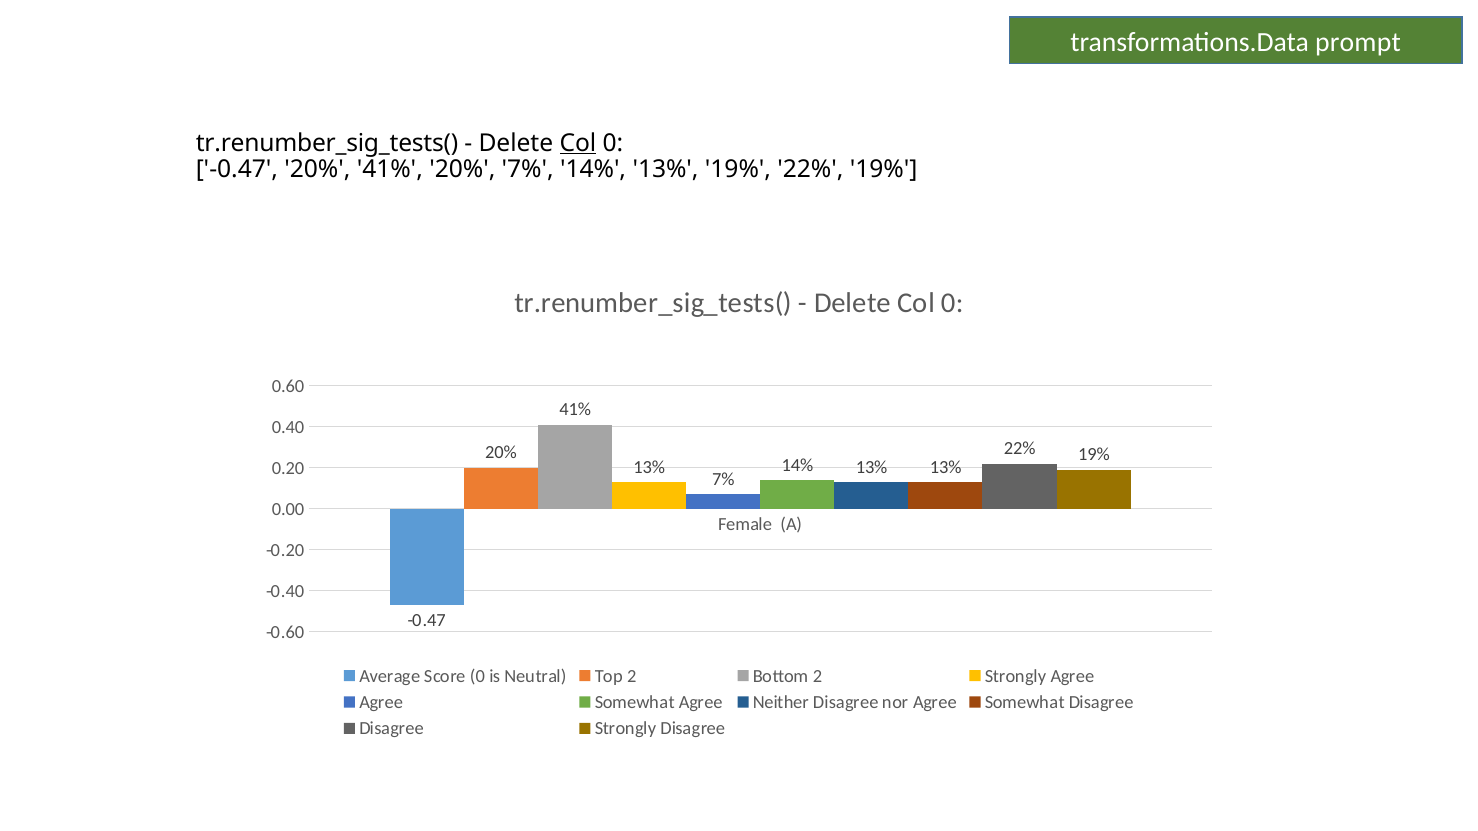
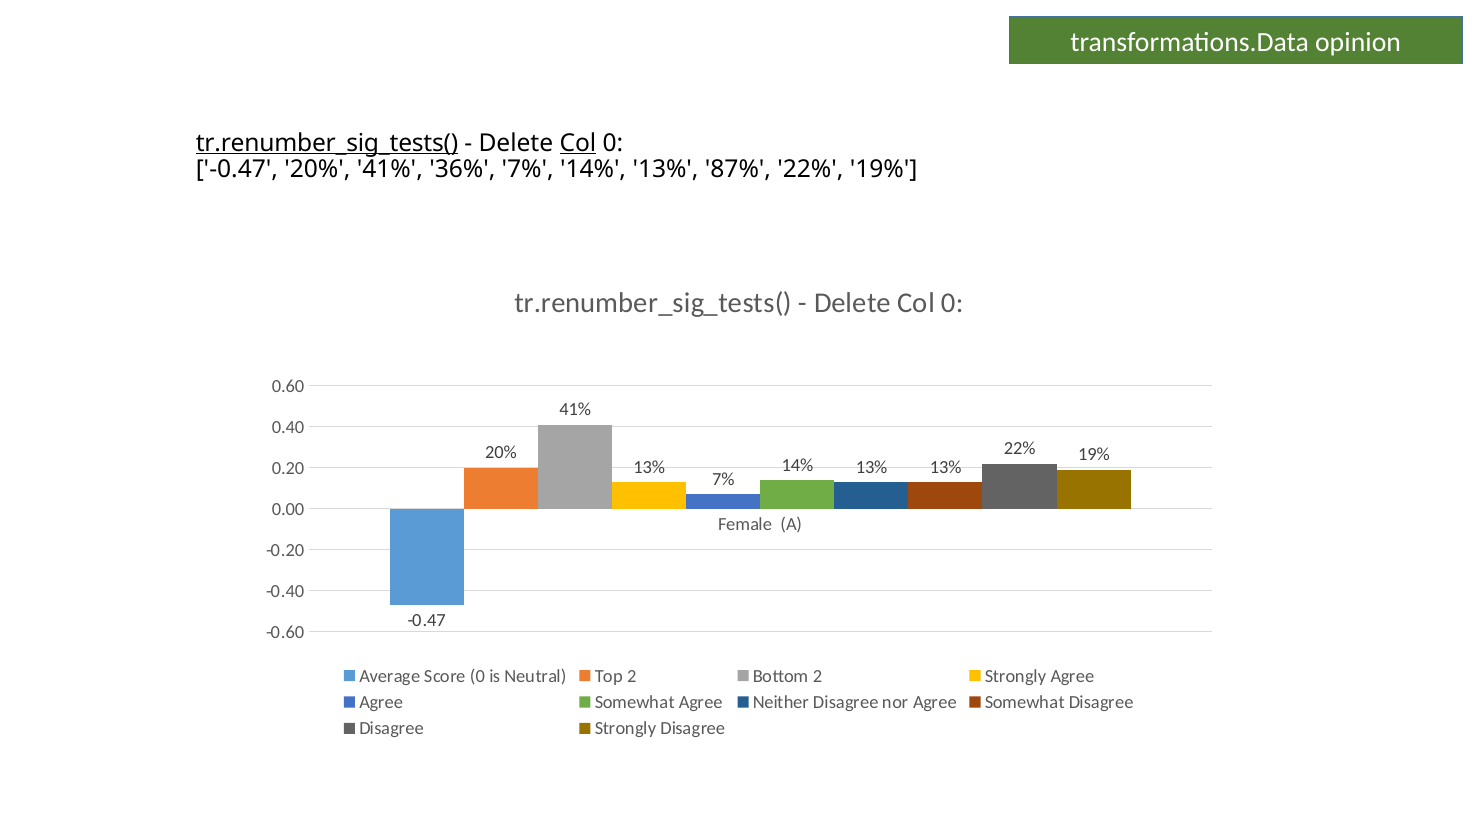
prompt: prompt -> opinion (1358, 42)
tr.renumber_sig_tests( underline: none -> present (327, 143)
41% 20%: 20% -> 36% (462, 169)
13% 19%: 19% -> 87% (738, 169)
